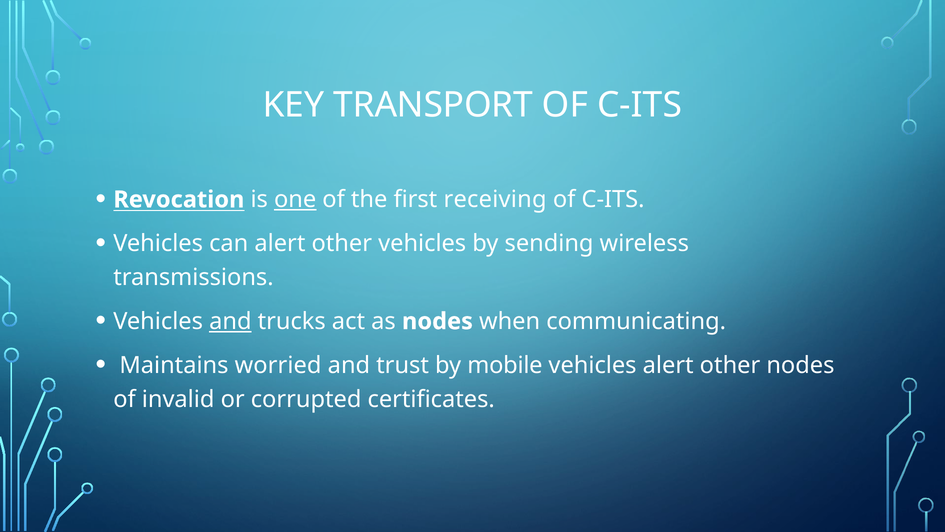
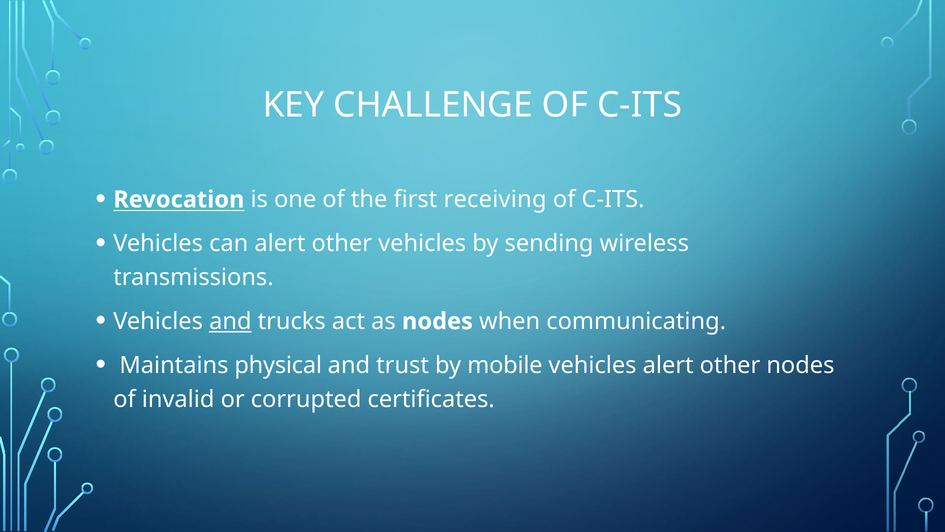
TRANSPORT: TRANSPORT -> CHALLENGE (433, 105)
one underline: present -> none (295, 199)
worried: worried -> physical (278, 365)
